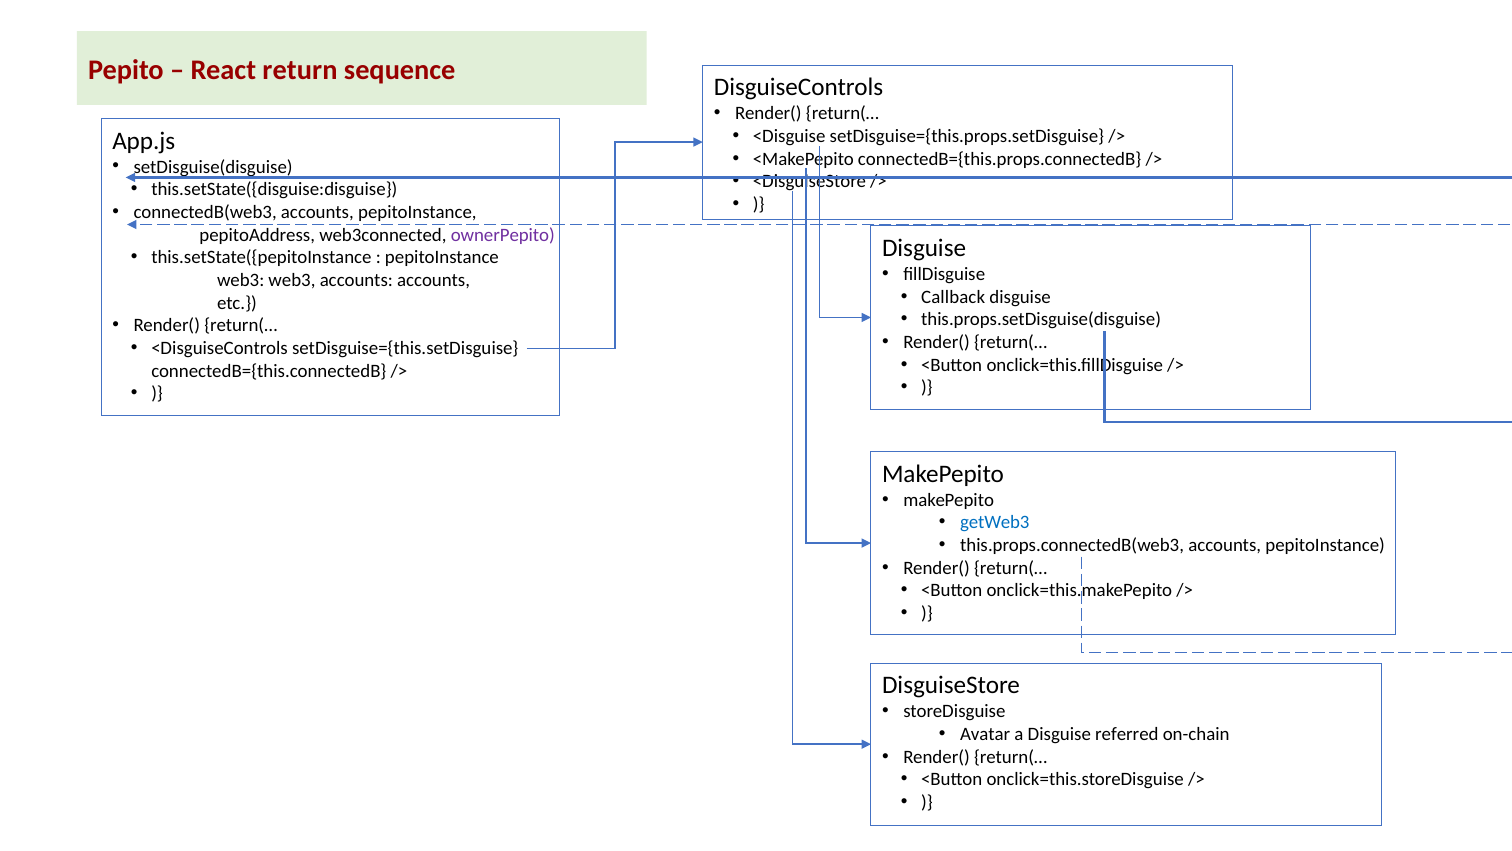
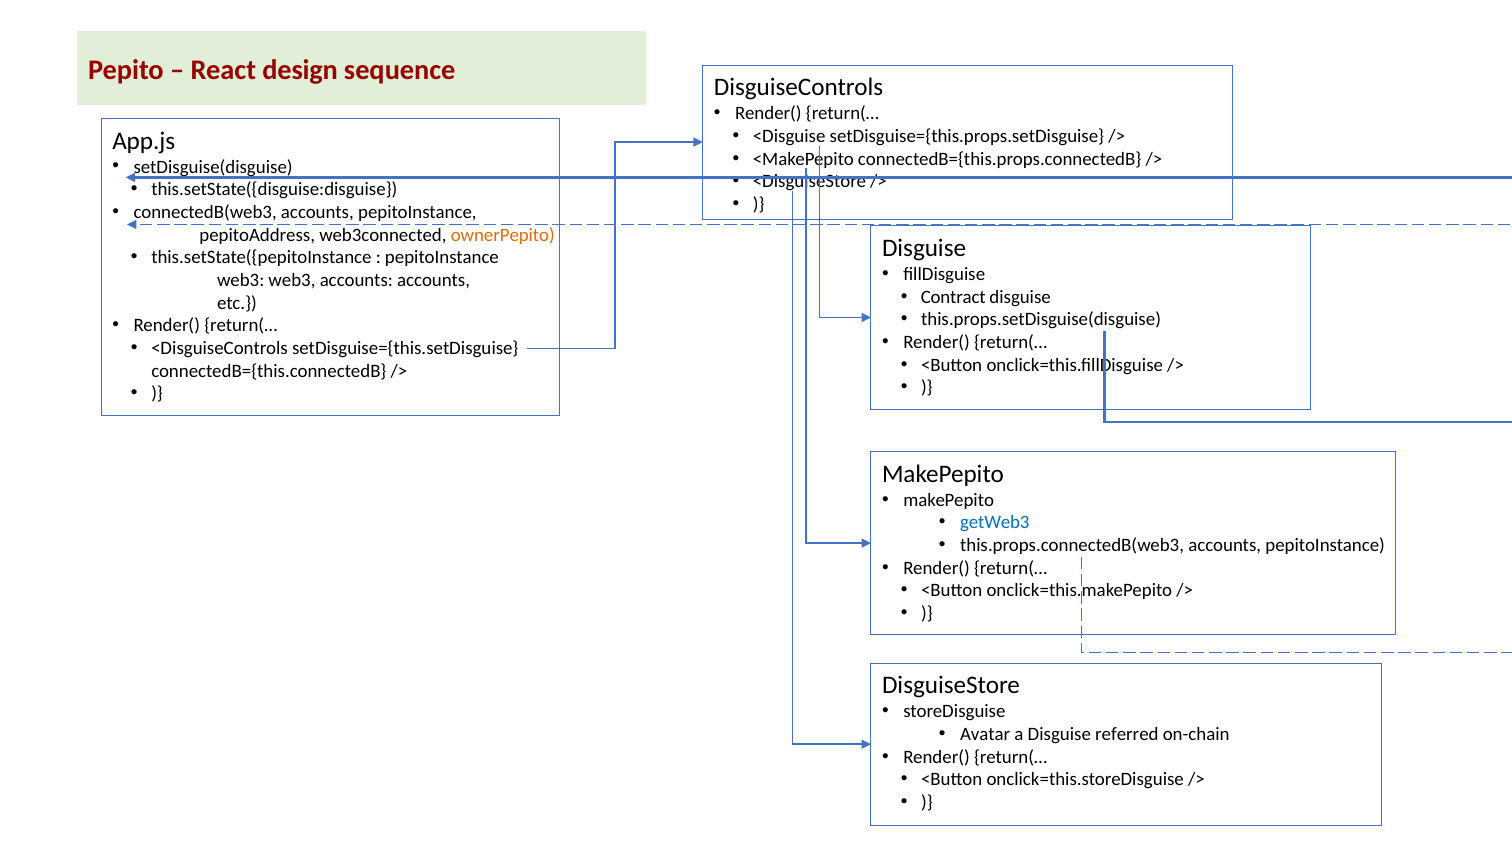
return: return -> design (300, 70)
ownerPepito colour: purple -> orange (503, 235)
Callback: Callback -> Contract (953, 297)
